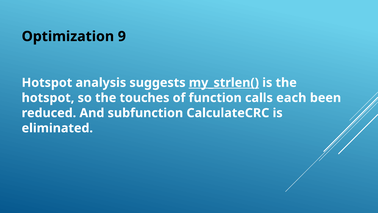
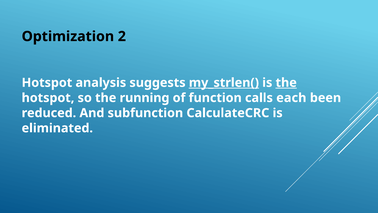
9: 9 -> 2 (122, 36)
the underline: none -> present (286, 83)
touches: touches -> running (144, 98)
